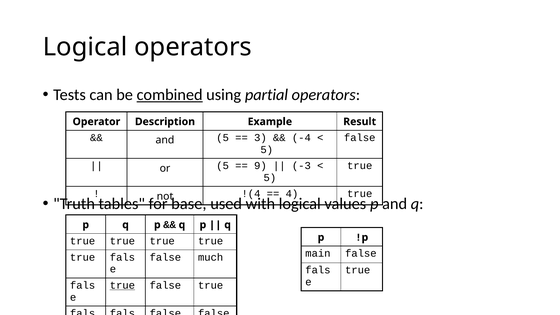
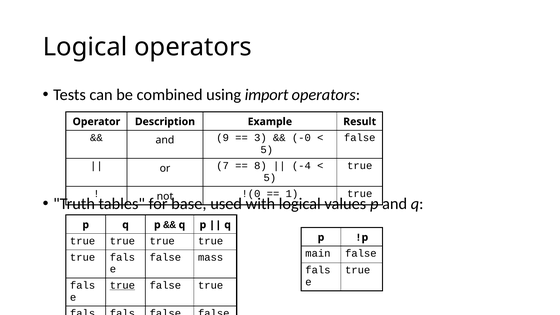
combined underline: present -> none (170, 95)
partial: partial -> import (267, 95)
and 5: 5 -> 9 (223, 138)
-4: -4 -> -0 (301, 138)
or 5: 5 -> 7 (223, 166)
9: 9 -> 8 (260, 166)
-3: -3 -> -4 (301, 166)
!(4: !(4 -> !(0 (251, 194)
4: 4 -> 1 (292, 194)
much: much -> mass (211, 257)
